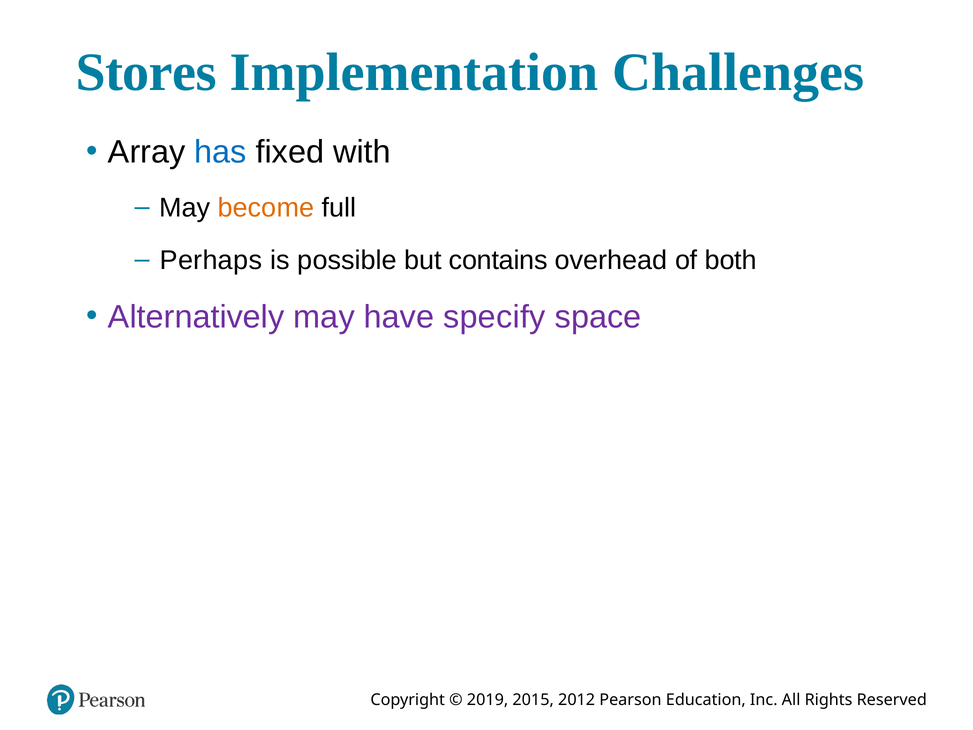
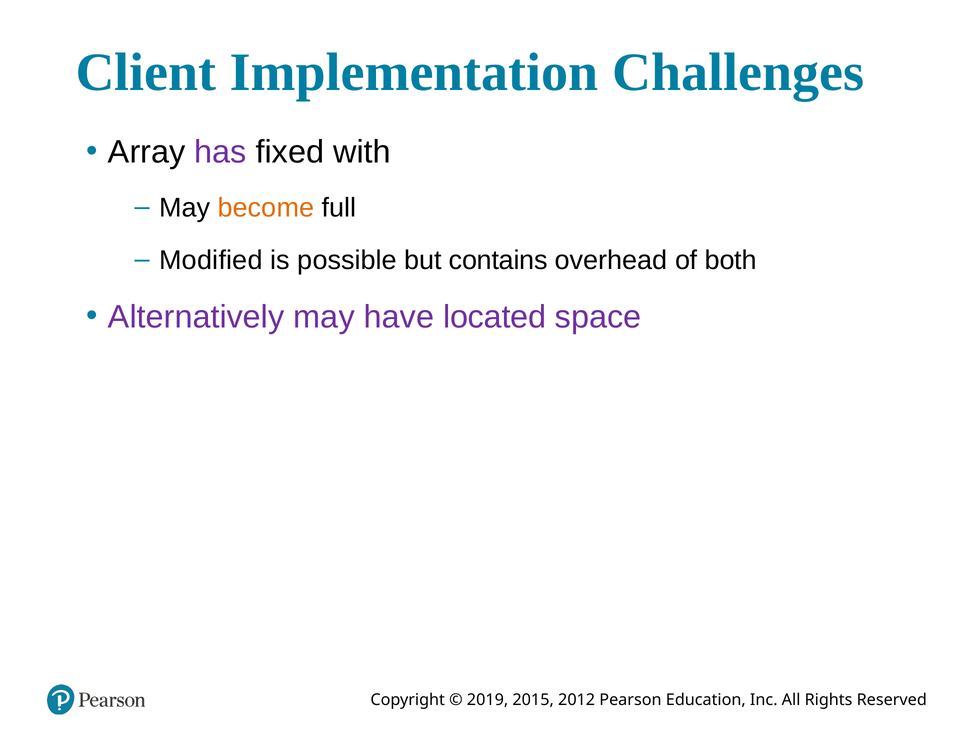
Stores: Stores -> Client (146, 72)
has colour: blue -> purple (220, 152)
Perhaps: Perhaps -> Modified (211, 260)
specify: specify -> located (495, 317)
